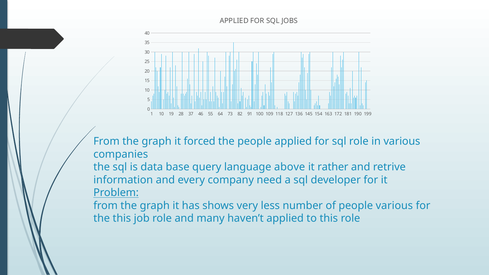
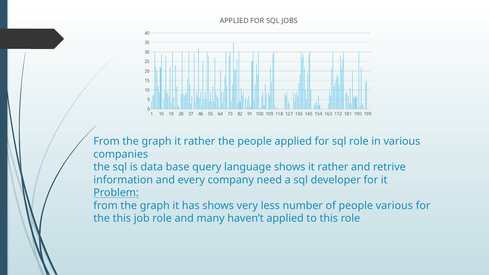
graph it forced: forced -> rather (199, 141)
language above: above -> shows (290, 167)
